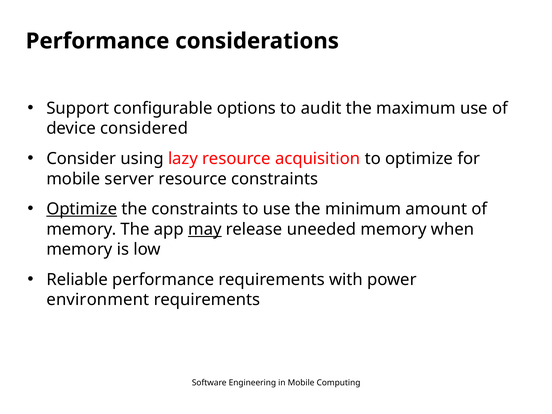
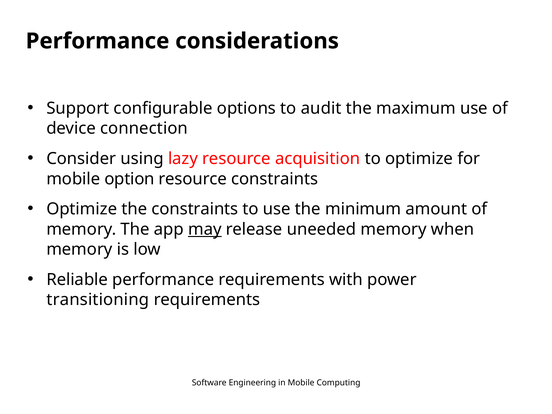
considered: considered -> connection (144, 128)
server: server -> option (129, 179)
Optimize underline: present -> none (82, 209)
environment: environment -> transitioning (98, 300)
